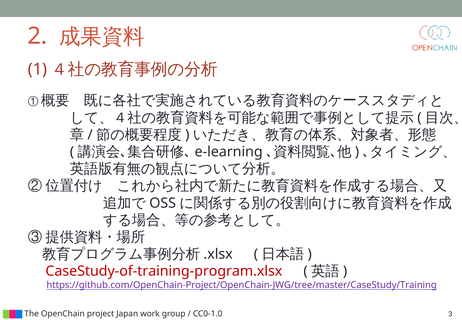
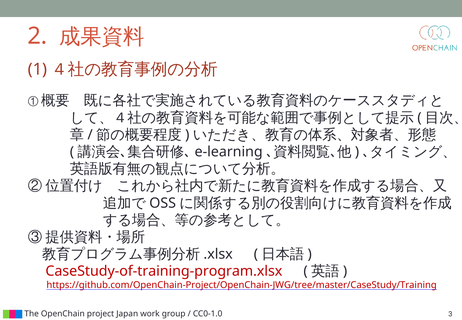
https://github.com/OpenChain-Project/OpenChain-JWG/tree/master/CaseStudy/Training colour: purple -> red (242, 285)
